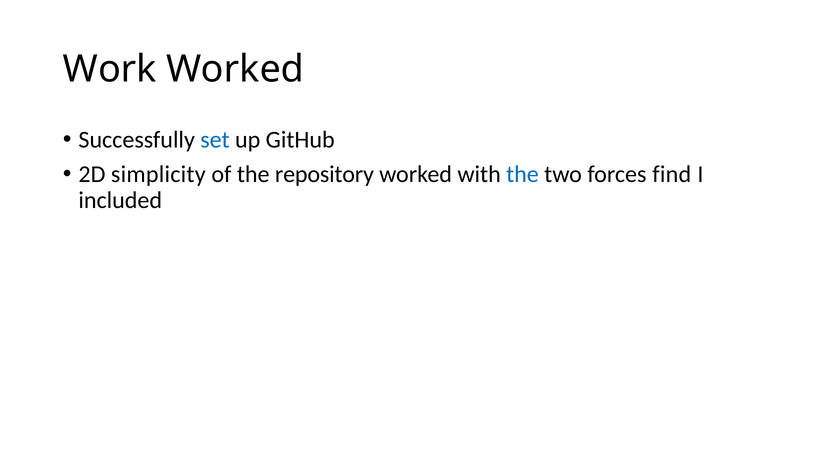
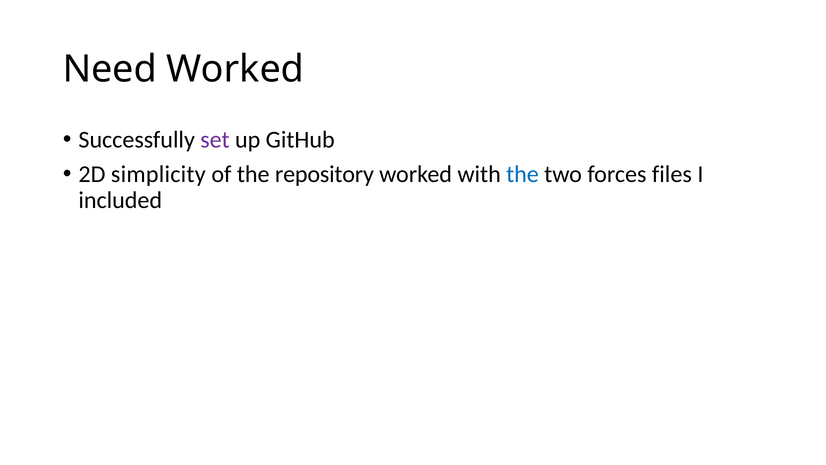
Work: Work -> Need (110, 69)
set colour: blue -> purple (215, 140)
find: find -> files (672, 174)
